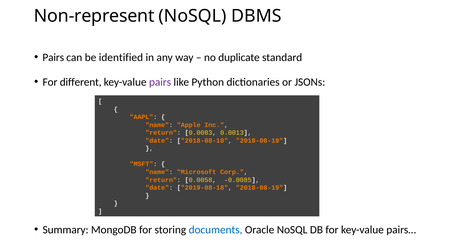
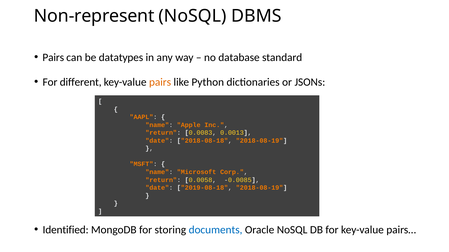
identified: identified -> datatypes (121, 58)
duplicate: duplicate -> database (239, 58)
pairs colour: purple -> orange (160, 82)
Summary: Summary -> Identified (66, 230)
